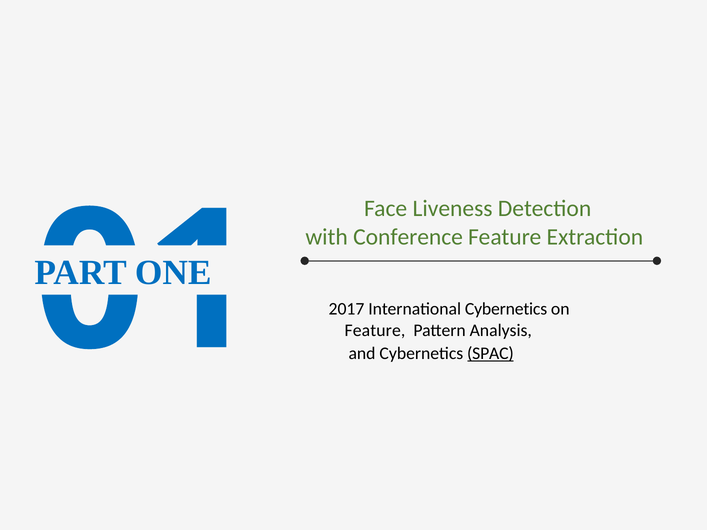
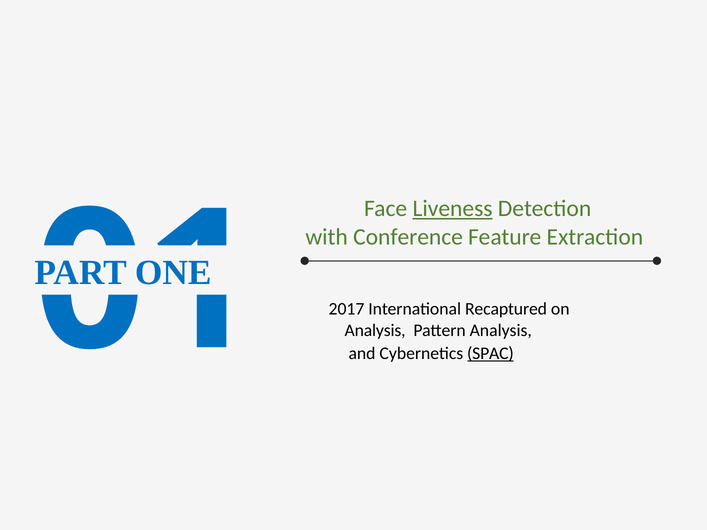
Liveness underline: none -> present (453, 209)
International Cybernetics: Cybernetics -> Recaptured (506, 309)
Feature: Feature -> Analysis (375, 330)
